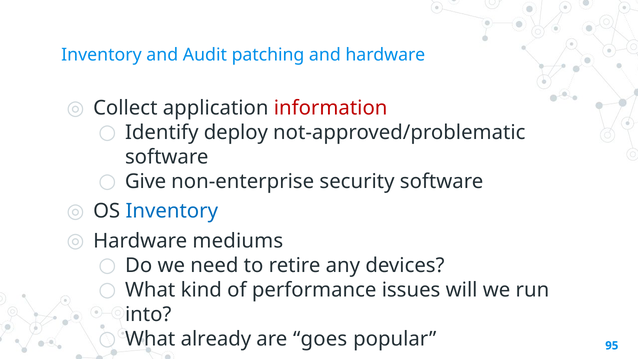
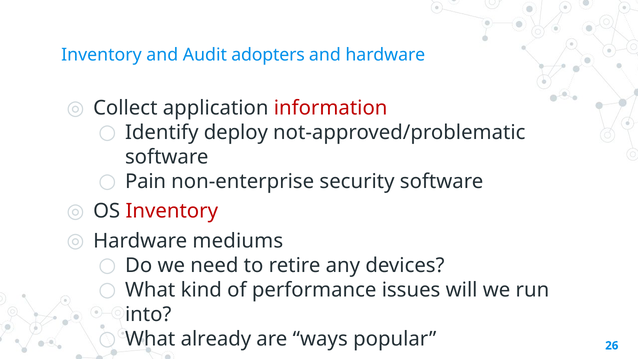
patching: patching -> adopters (268, 55)
Give: Give -> Pain (146, 181)
Inventory colour: blue -> red (172, 211)
goes: goes -> ways (320, 339)
95: 95 -> 26 (612, 346)
